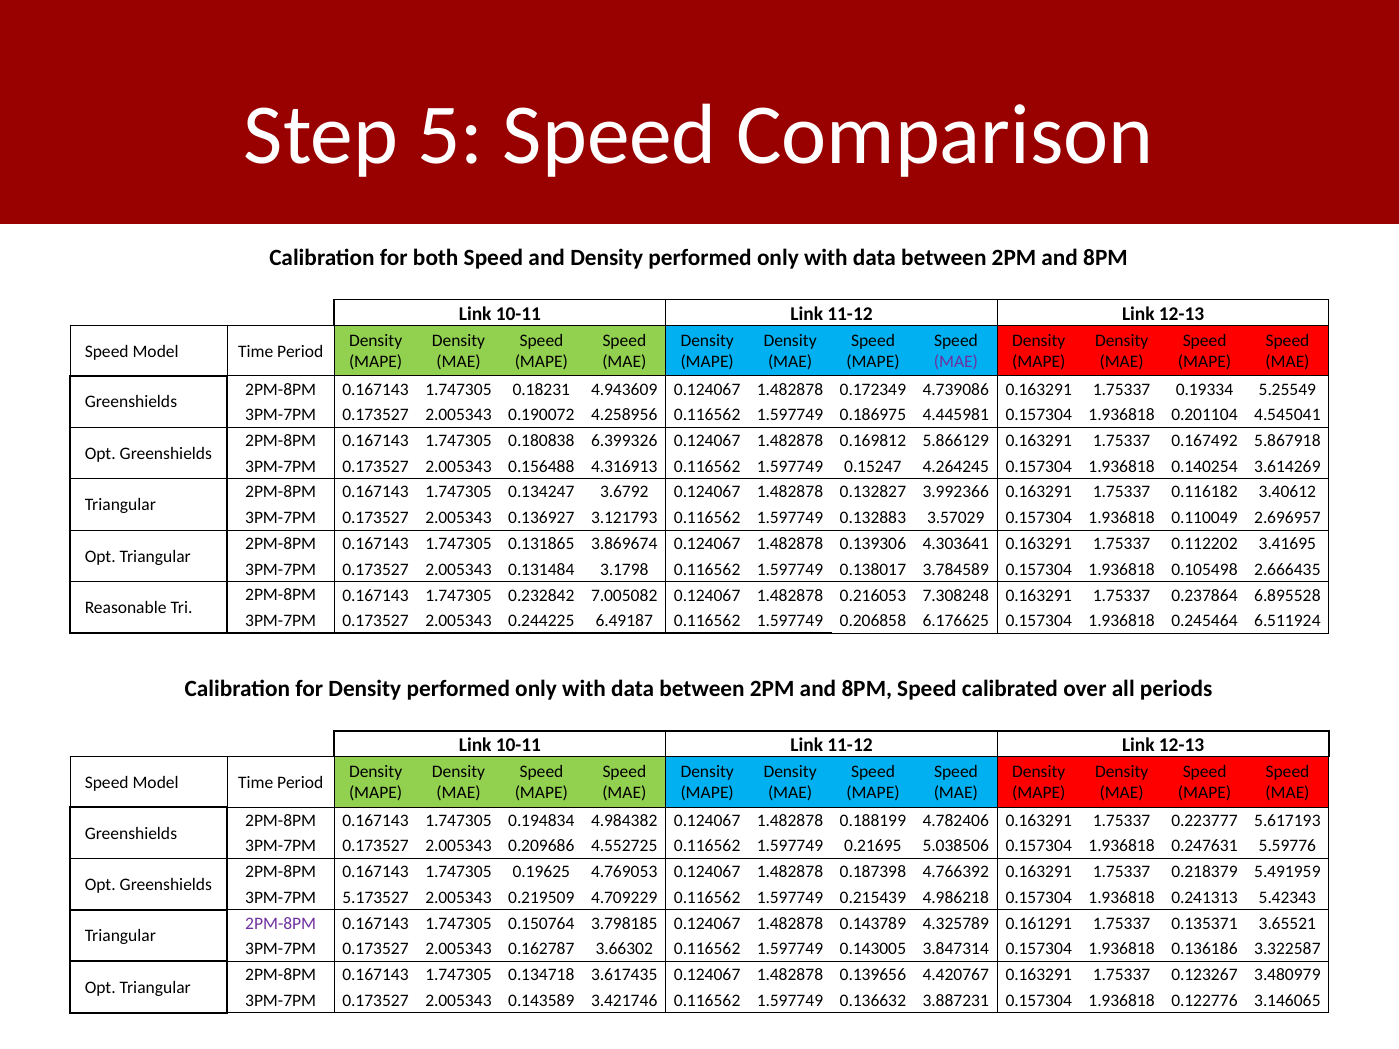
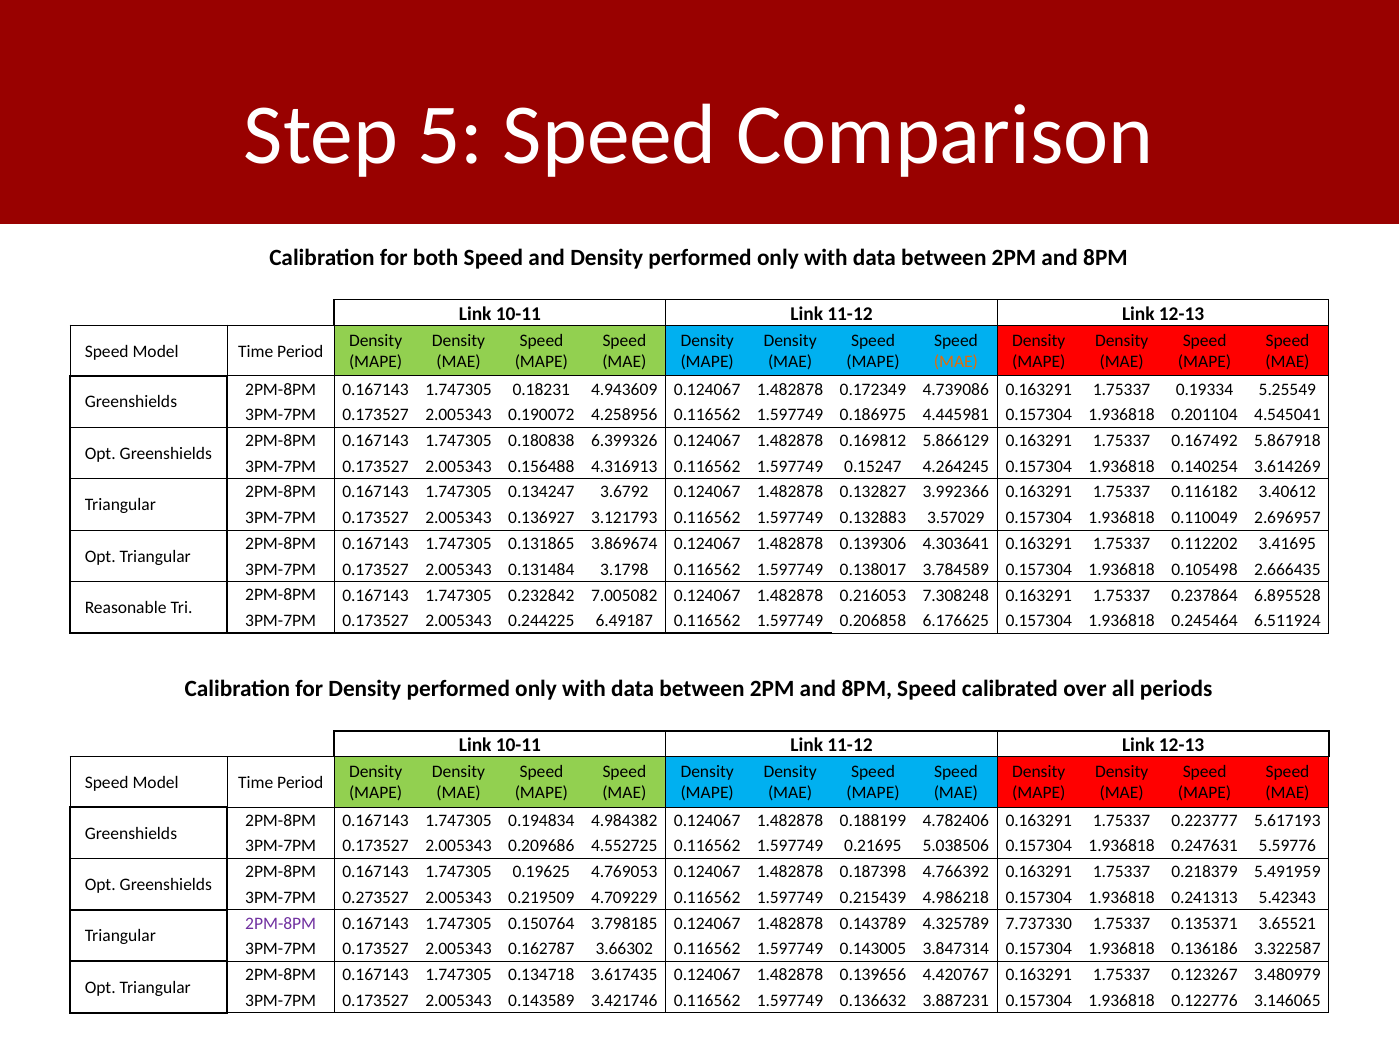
MAE colour: purple -> orange (956, 362)
5.173527: 5.173527 -> 0.273527 (376, 898)
0.161291: 0.161291 -> 7.737330 (1039, 924)
